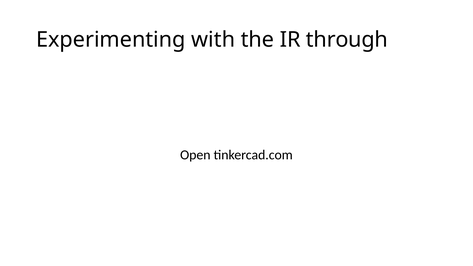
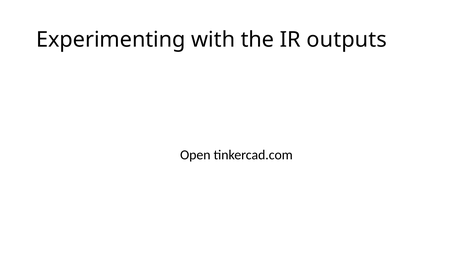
through: through -> outputs (347, 40)
